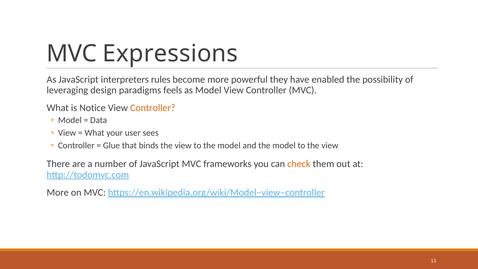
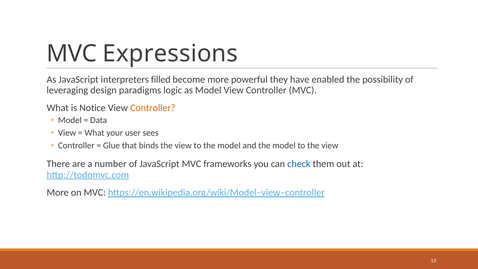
rules: rules -> filled (161, 79)
feels: feels -> logic (173, 90)
check colour: orange -> blue (299, 164)
